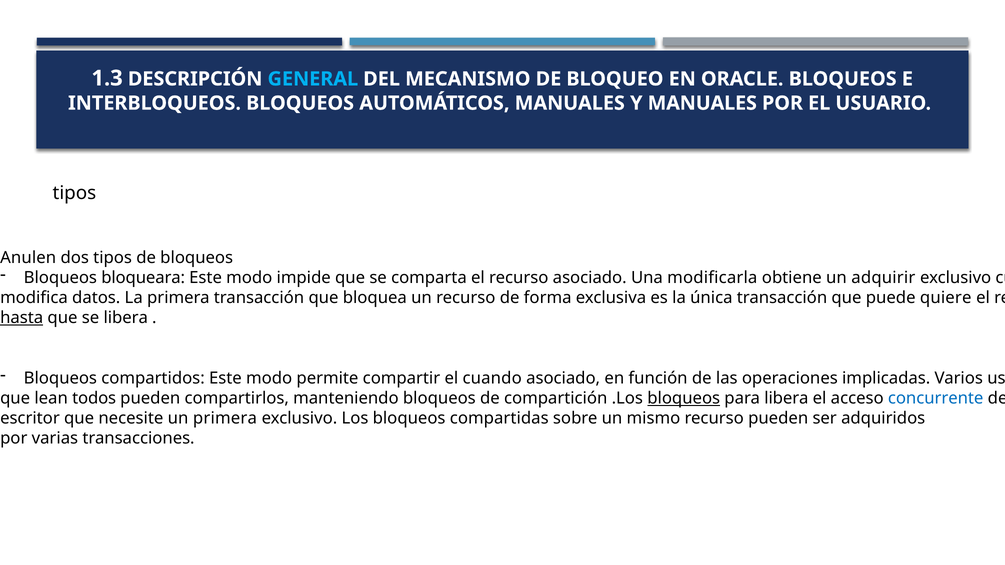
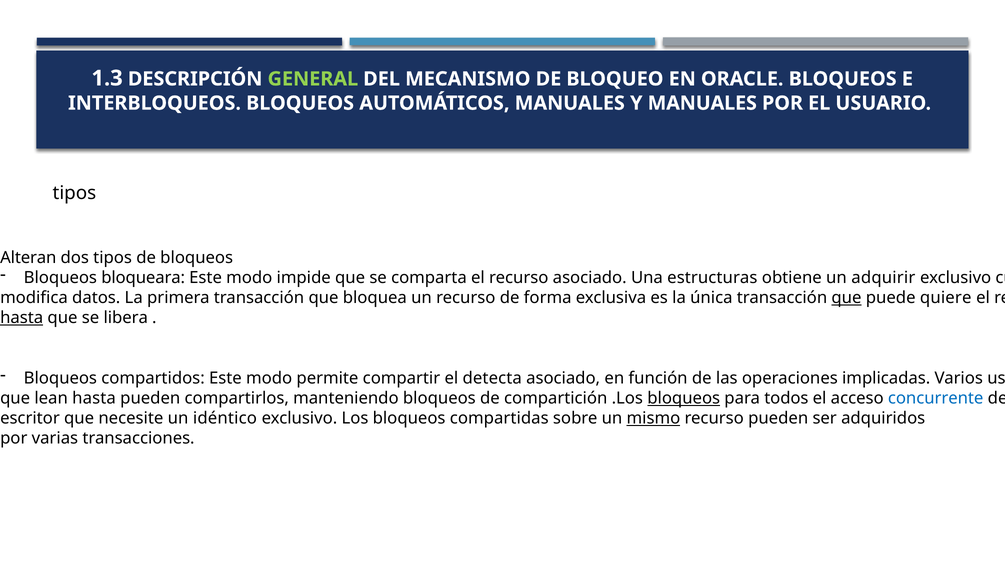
GENERAL colour: light blue -> light green (313, 79)
Anulen: Anulen -> Alteran (28, 258)
modificarla: modificarla -> estructuras (712, 278)
que underline: none -> present (846, 298)
el cuando: cuando -> detecta (492, 378)
lean todos: todos -> hasta (94, 398)
para libera: libera -> todos (786, 398)
un primera: primera -> idéntico (225, 418)
mismo underline: none -> present (653, 418)
